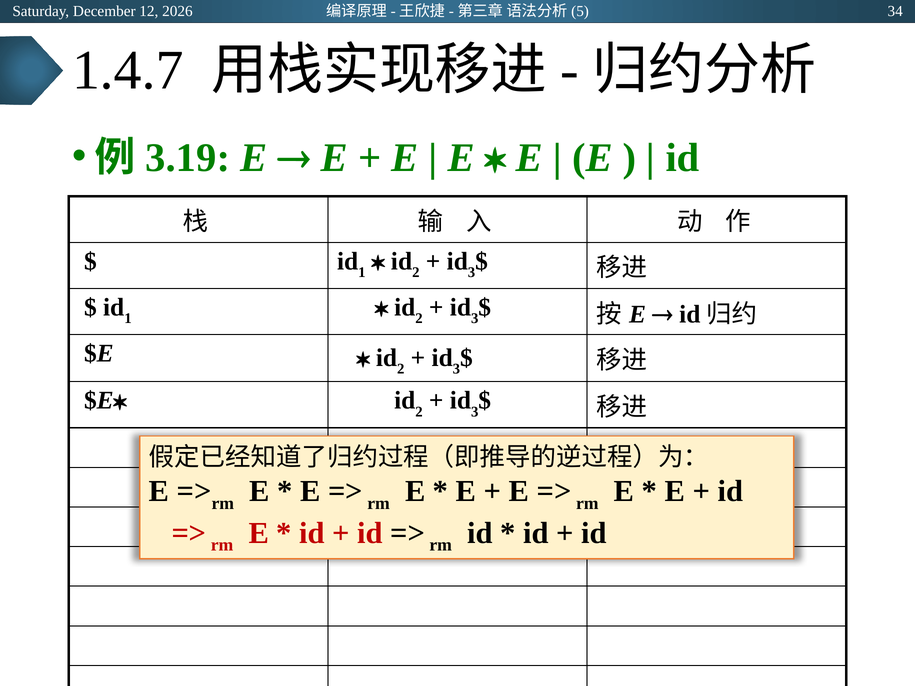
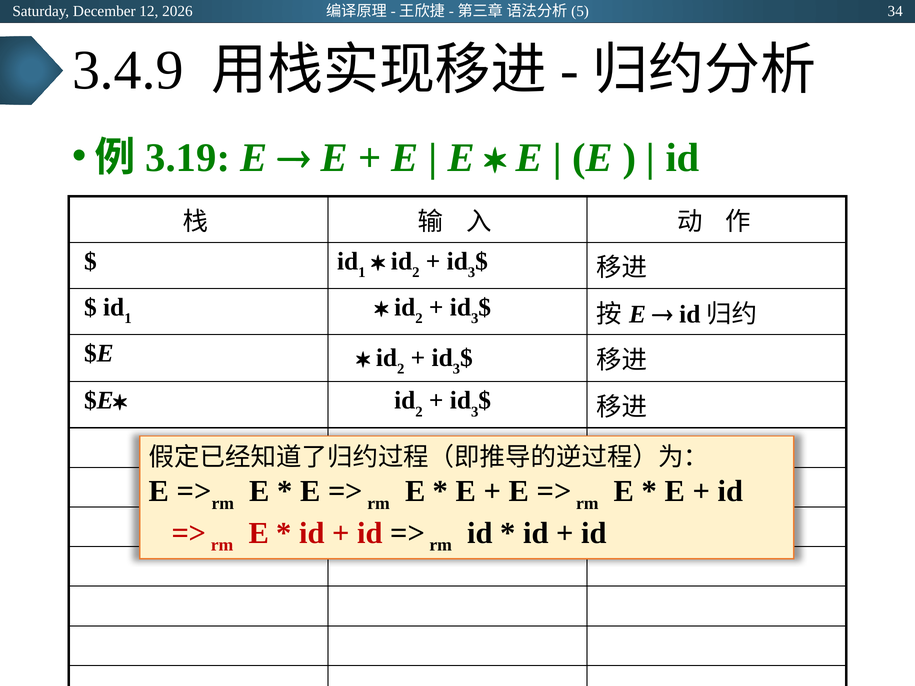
1.4.7: 1.4.7 -> 3.4.9 (128, 70)
